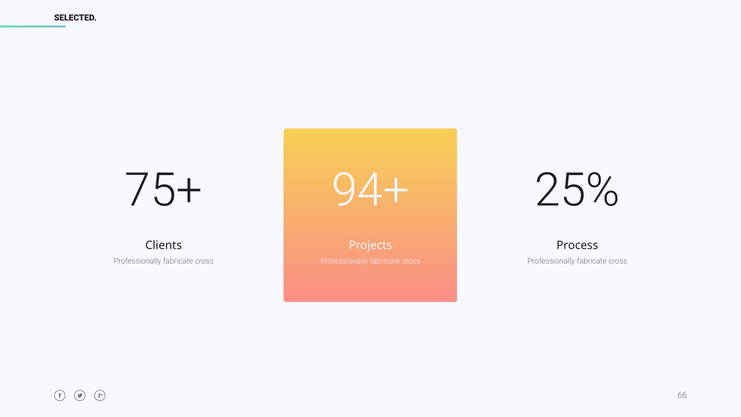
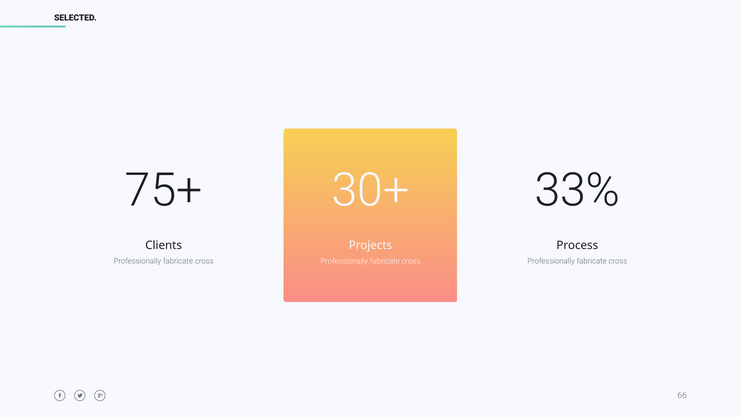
94+: 94+ -> 30+ (370, 191)
25%: 25% -> 33% (577, 191)
